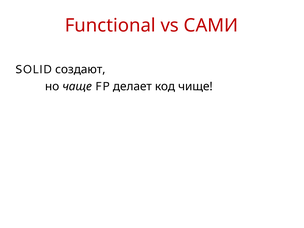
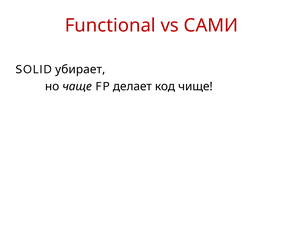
создают: создают -> убирает (80, 69)
